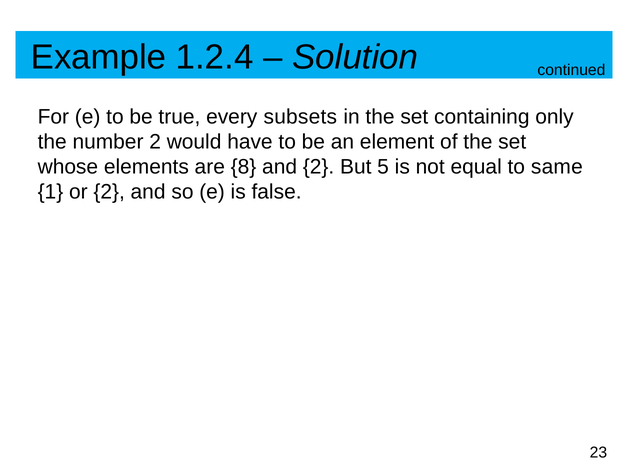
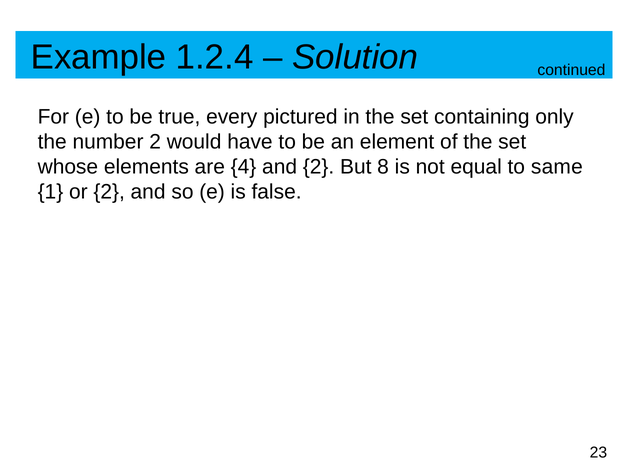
subsets: subsets -> pictured (300, 117)
8: 8 -> 4 (244, 167)
5: 5 -> 8 (383, 167)
